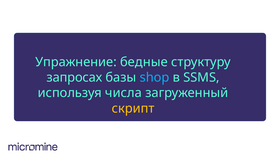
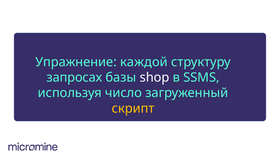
бедные: бедные -> каждой (144, 62)
shop colour: light blue -> white (155, 77)
числа: числа -> число (123, 93)
